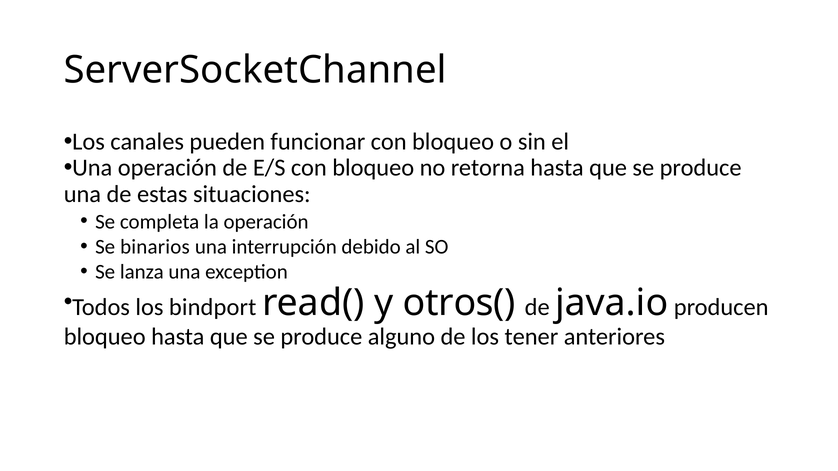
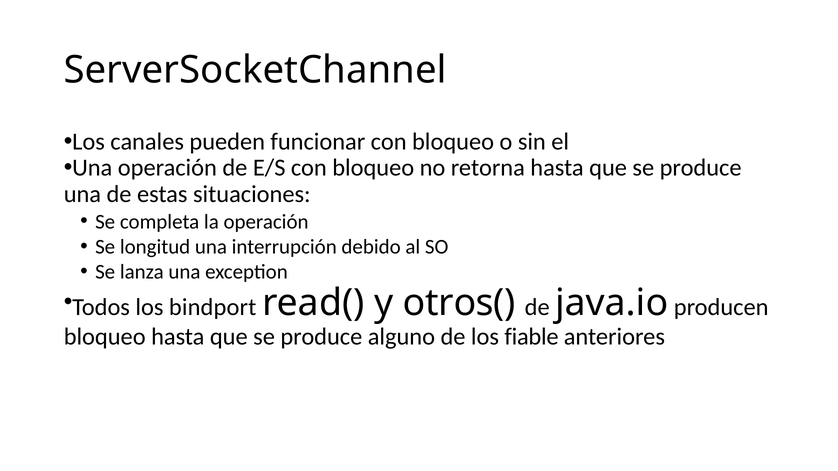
binarios: binarios -> longitud (155, 247)
tener: tener -> fiable (532, 337)
